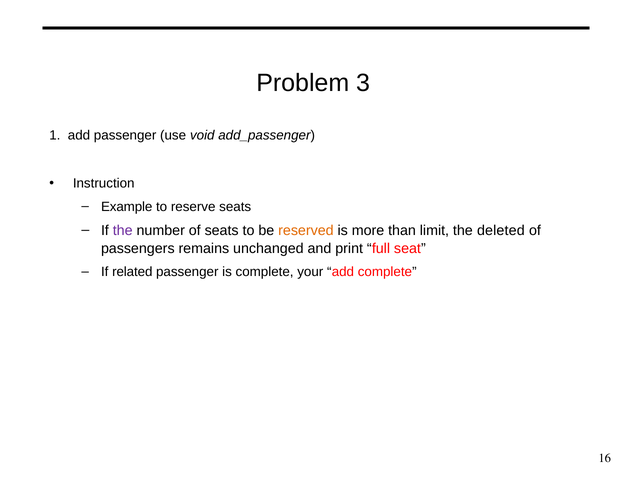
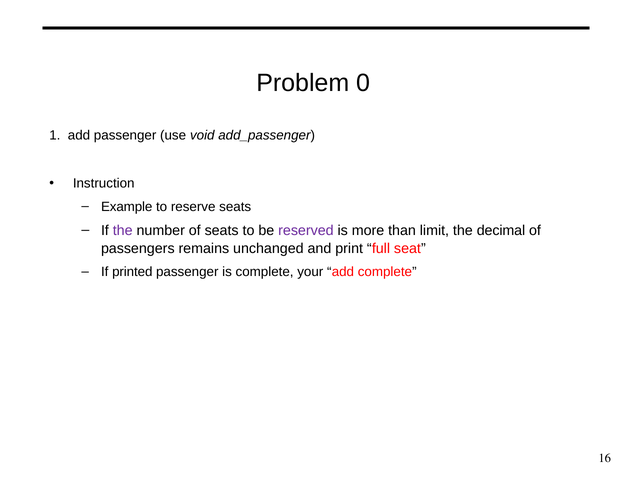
3: 3 -> 0 (363, 83)
reserved colour: orange -> purple (306, 231)
deleted: deleted -> decimal (501, 231)
related: related -> printed (132, 272)
